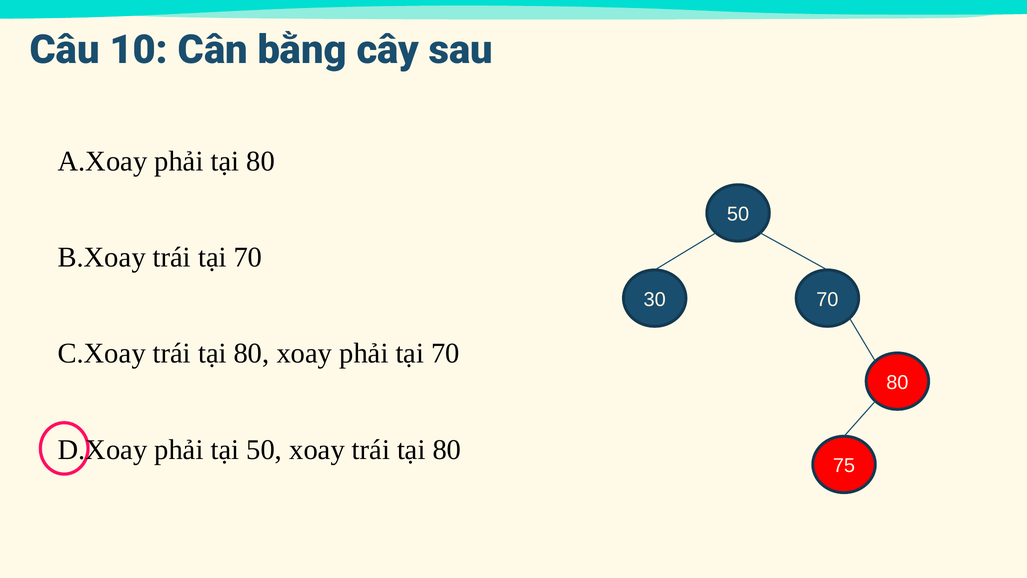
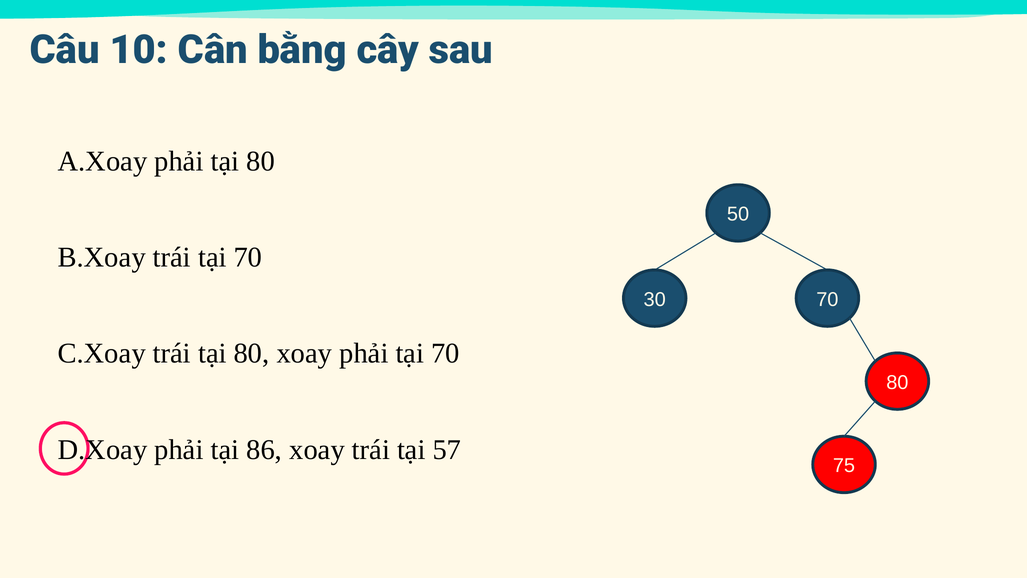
tại 50: 50 -> 86 (264, 449)
xoay trái tại 80: 80 -> 57 (447, 449)
